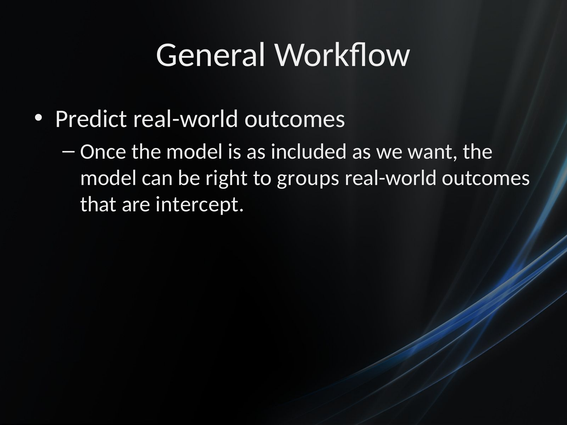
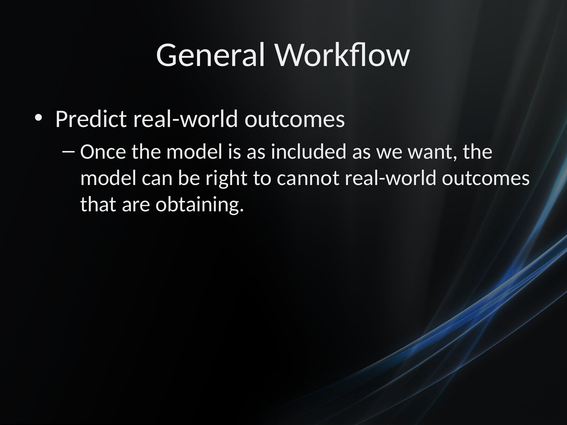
groups: groups -> cannot (308, 178)
intercept: intercept -> obtaining (200, 204)
